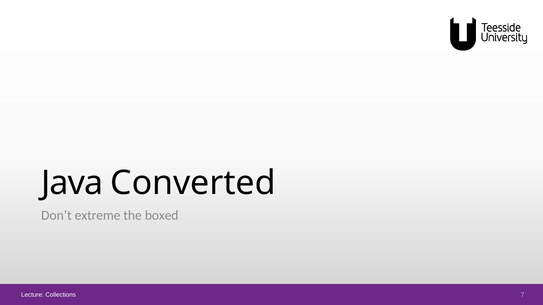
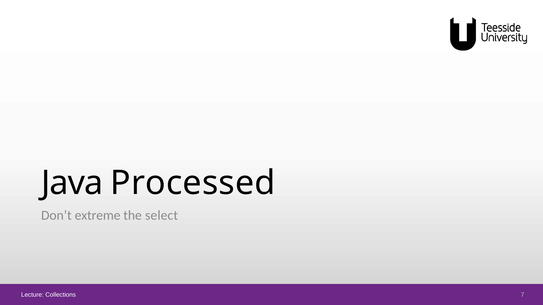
Converted: Converted -> Processed (193, 183)
boxed: boxed -> select (162, 216)
